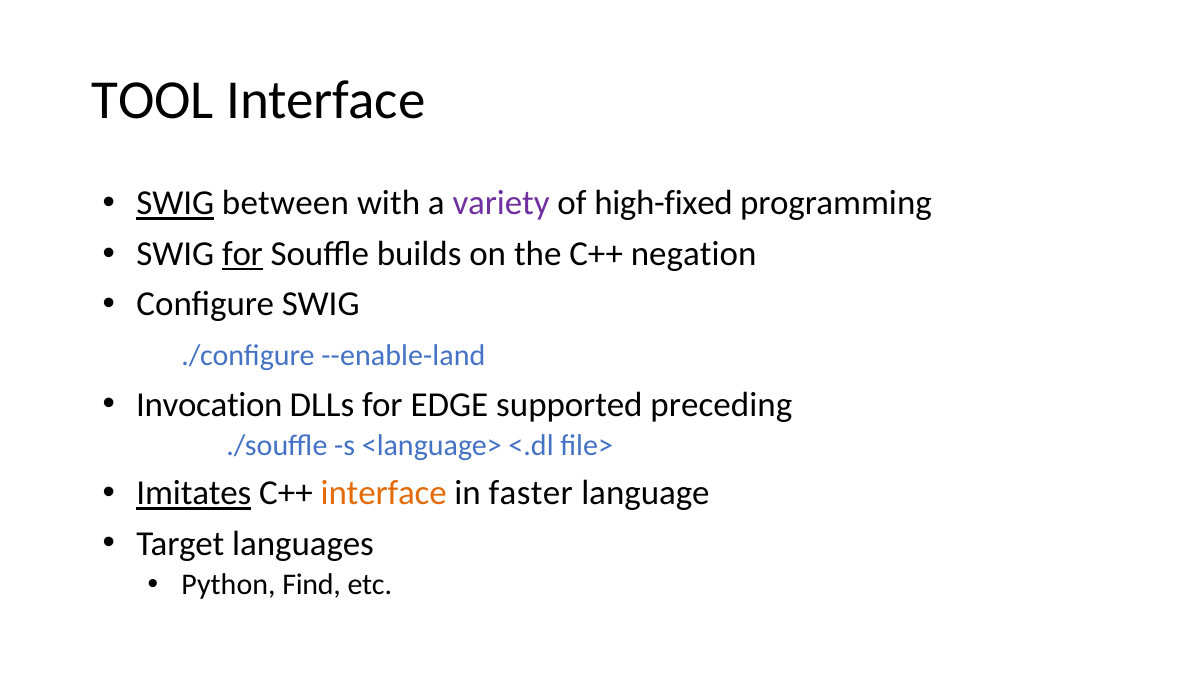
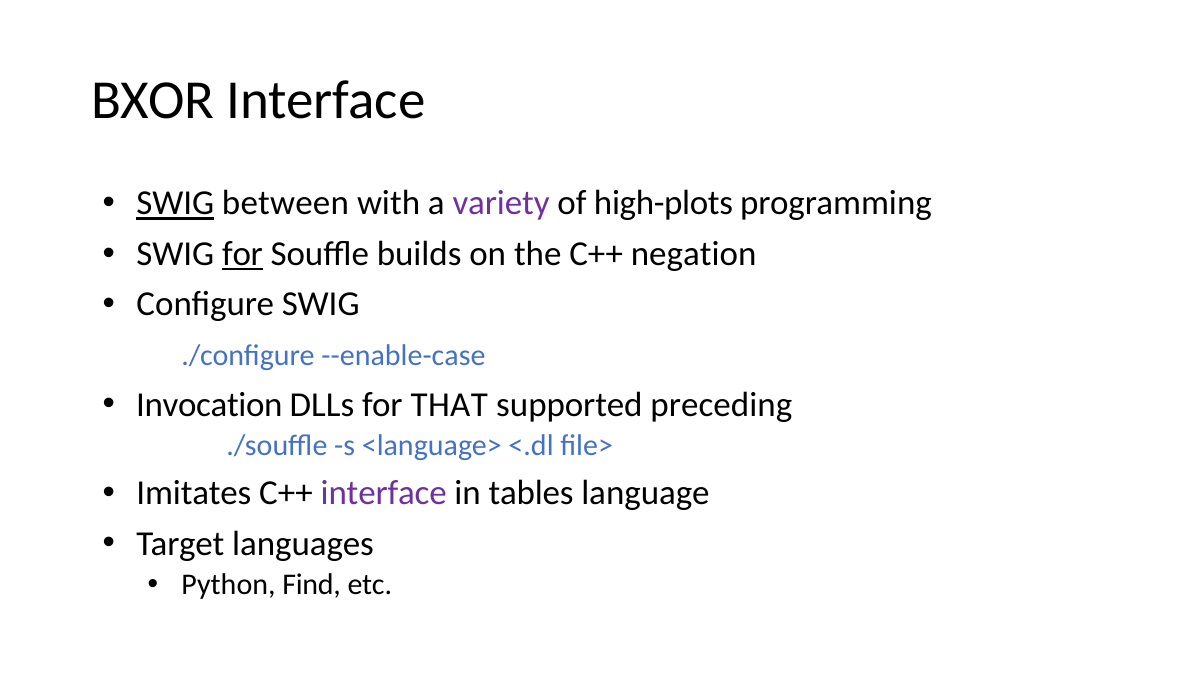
TOOL: TOOL -> BXOR (153, 101)
high-fixed: high-fixed -> high-plots (663, 203)
--enable-land: --enable-land -> --enable-case (403, 356)
EDGE: EDGE -> THAT (449, 405)
Imitates underline: present -> none (194, 493)
interface colour: orange -> purple (384, 493)
faster: faster -> tables (531, 493)
